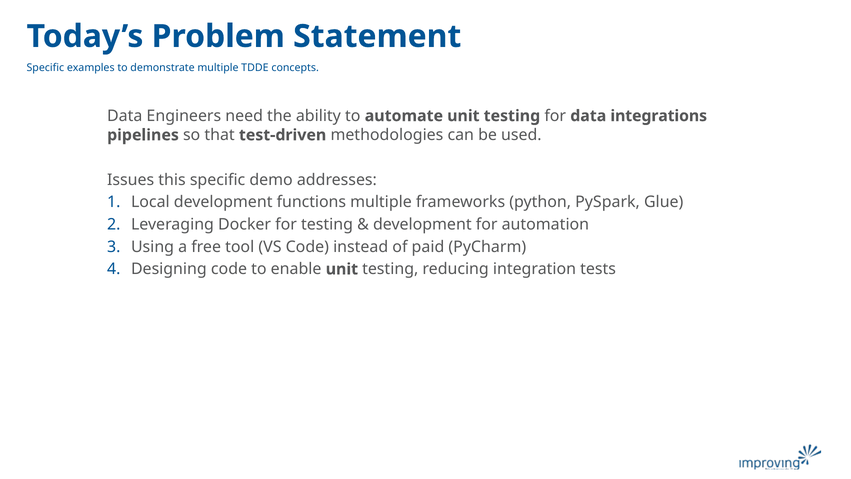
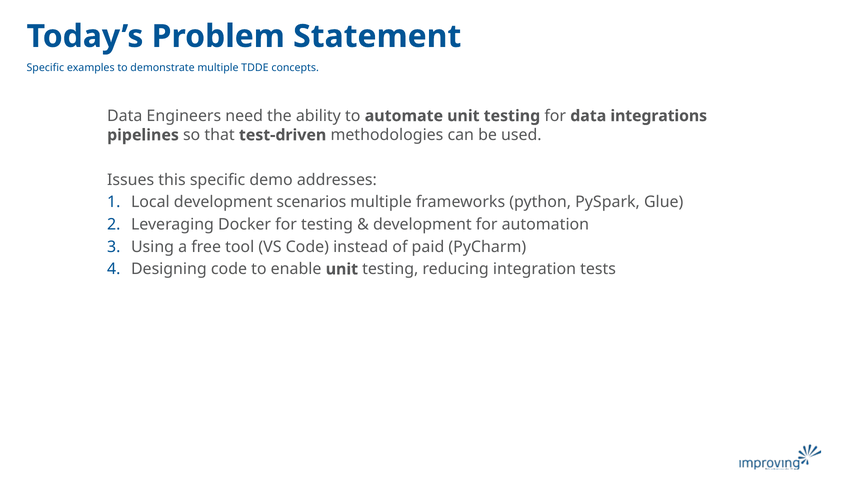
functions: functions -> scenarios (311, 202)
